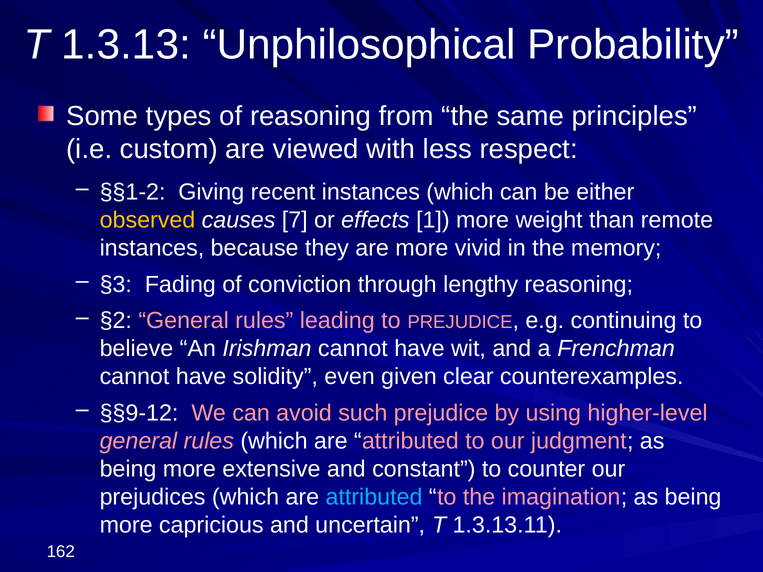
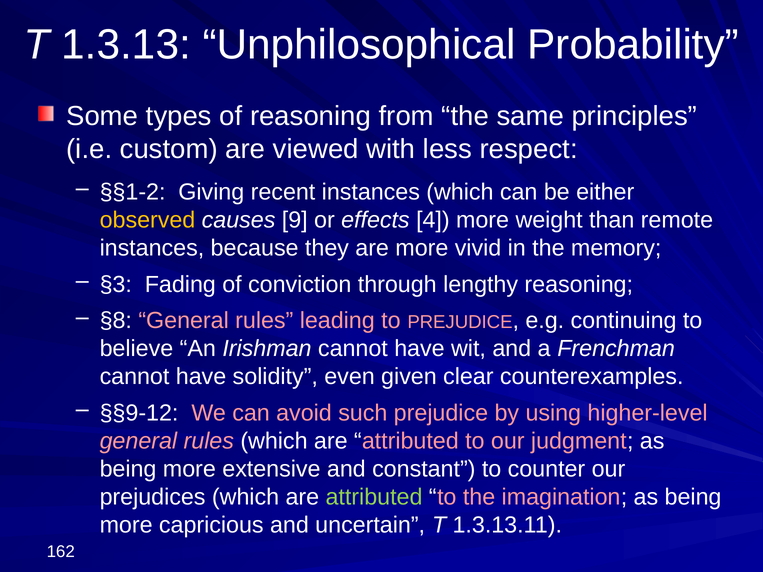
7: 7 -> 9 (295, 220)
1: 1 -> 4 (433, 220)
§2: §2 -> §8 (116, 321)
attributed colour: light blue -> light green (374, 497)
